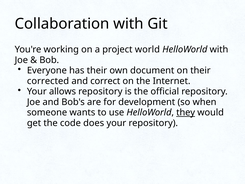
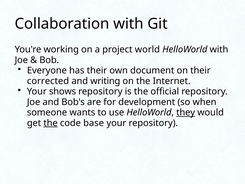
correct: correct -> writing (105, 81)
allows: allows -> shows (63, 91)
the underline: none -> present (51, 123)
does: does -> base (94, 123)
